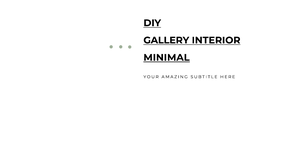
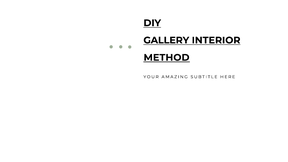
MINIMAL: MINIMAL -> METHOD (167, 58)
